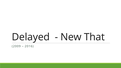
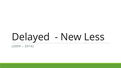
That: That -> Less (94, 37)
